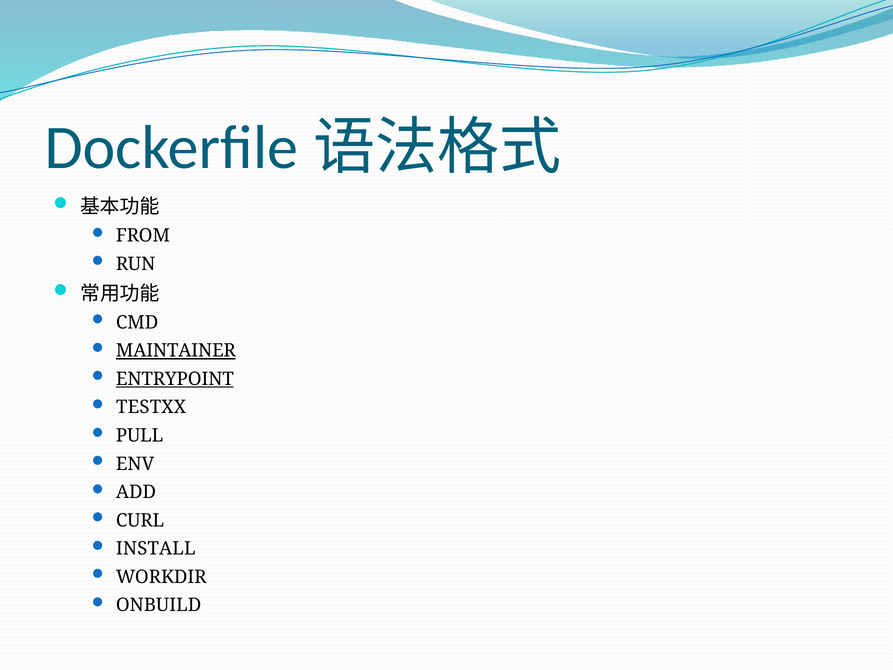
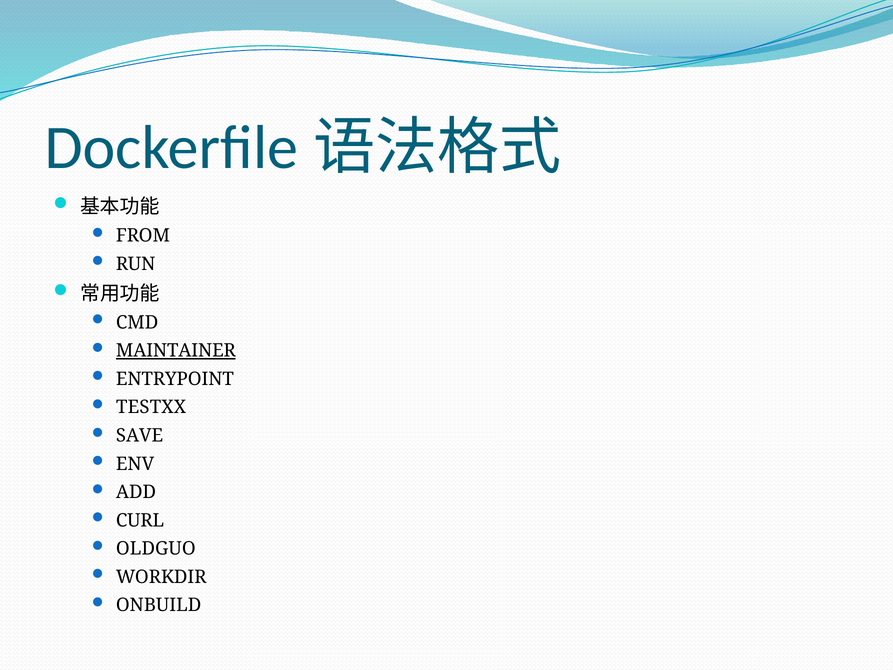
ENTRYPOINT underline: present -> none (175, 379)
PULL: PULL -> SAVE (140, 435)
INSTALL: INSTALL -> OLDGUO (156, 549)
